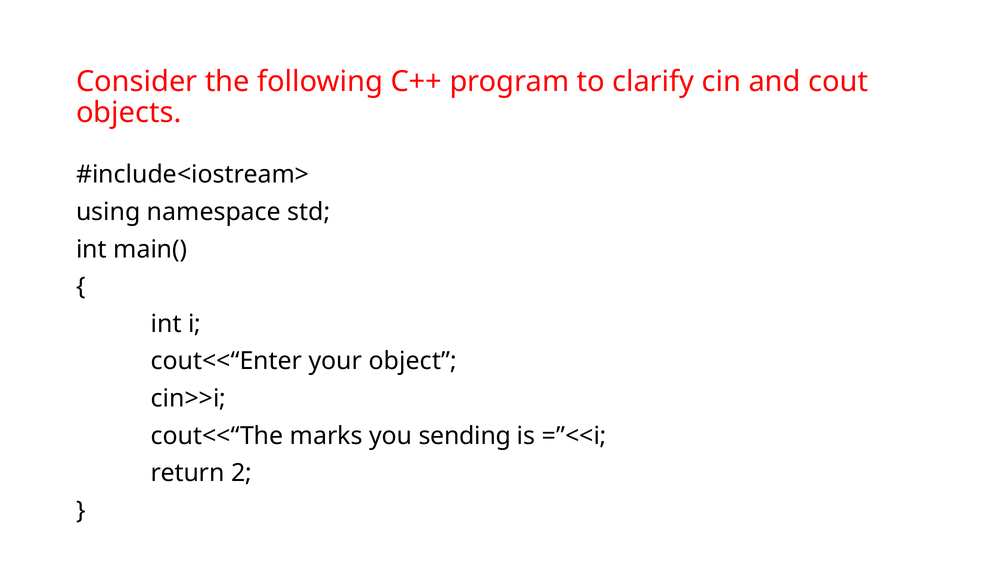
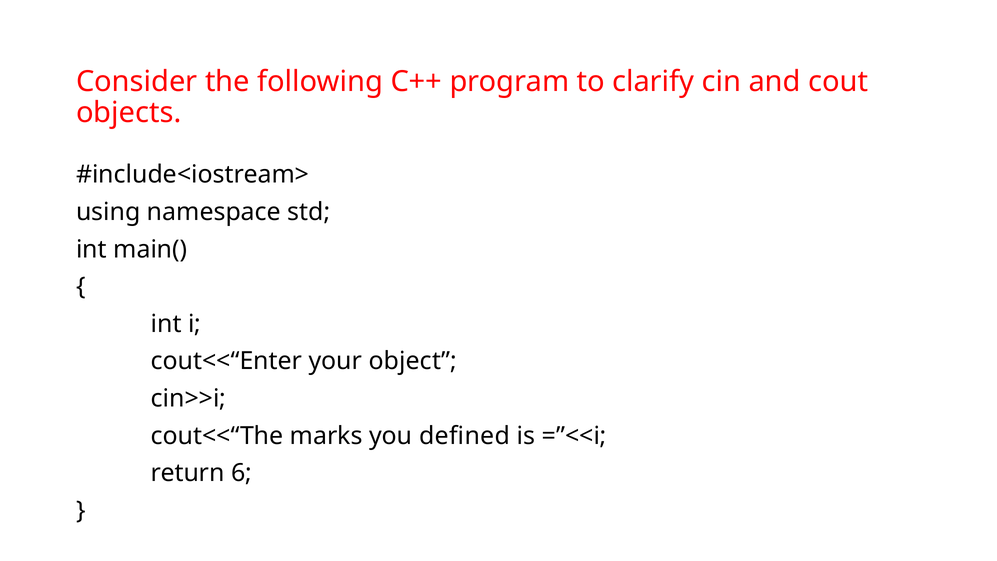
sending: sending -> defined (465, 436)
2: 2 -> 6 (242, 473)
